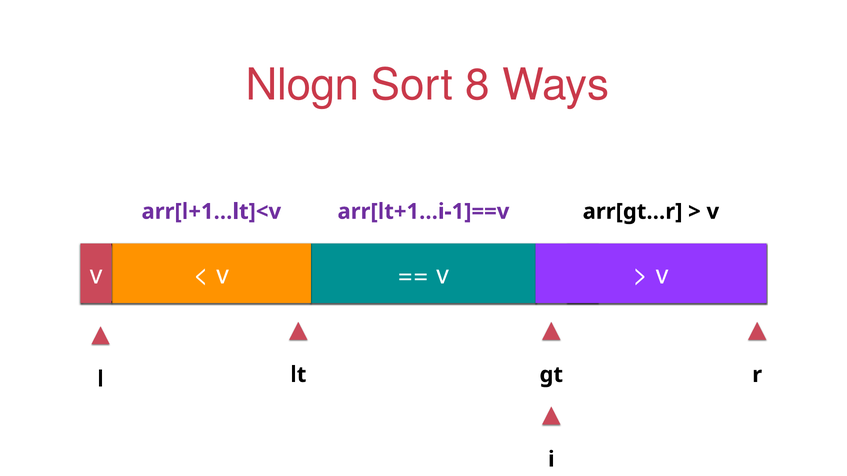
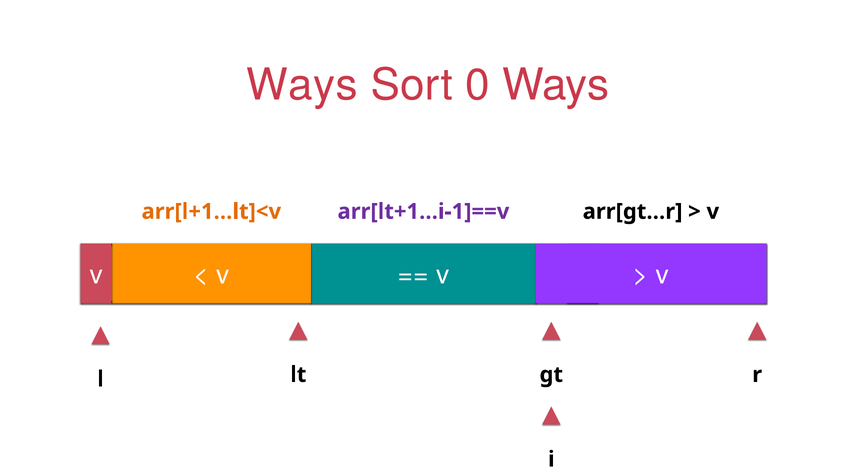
Nlogn: Nlogn -> Ways (302, 86)
8: 8 -> 0 (478, 86)
arr[l+1…lt]<v colour: purple -> orange (211, 212)
